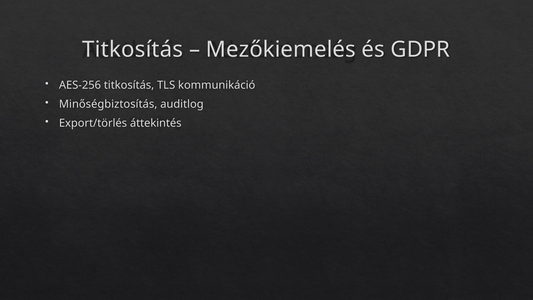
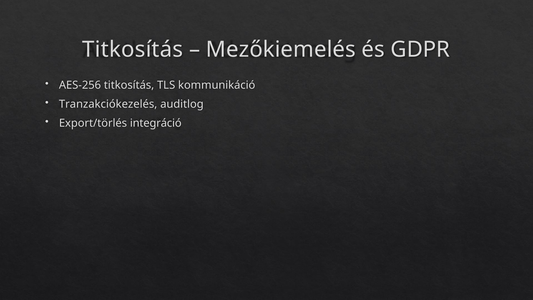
Minőségbiztosítás: Minőségbiztosítás -> Tranzakciókezelés (108, 104)
áttekintés: áttekintés -> integráció (156, 123)
